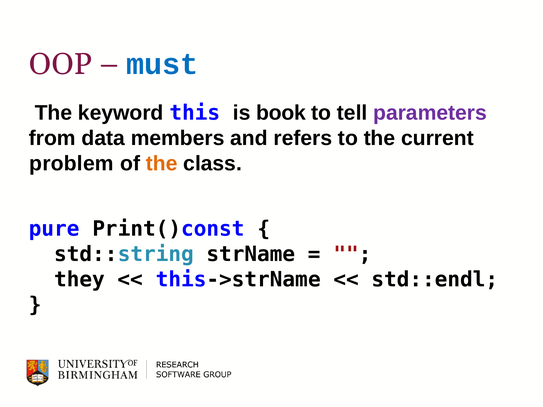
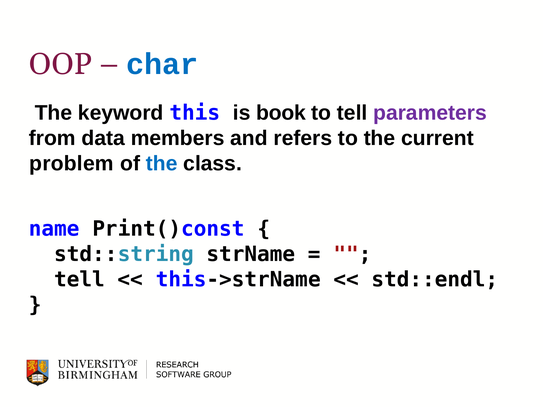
must: must -> char (162, 64)
the colour: orange -> blue (162, 164)
pure: pure -> name (54, 229)
they: they -> tell (80, 280)
